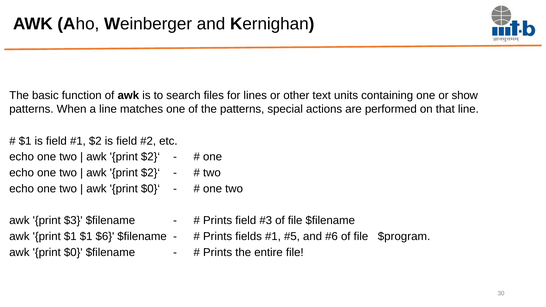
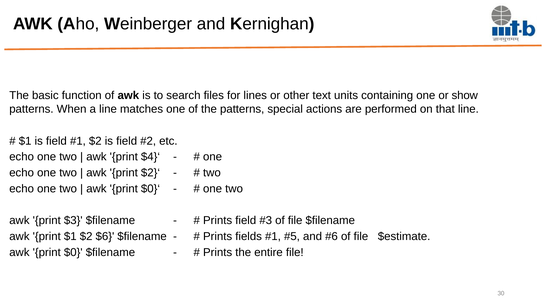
$2}‘: $2}‘ -> $4}‘ (150, 157)
$1 $1: $1 -> $2 (86, 237)
$program: $program -> $estimate (404, 237)
